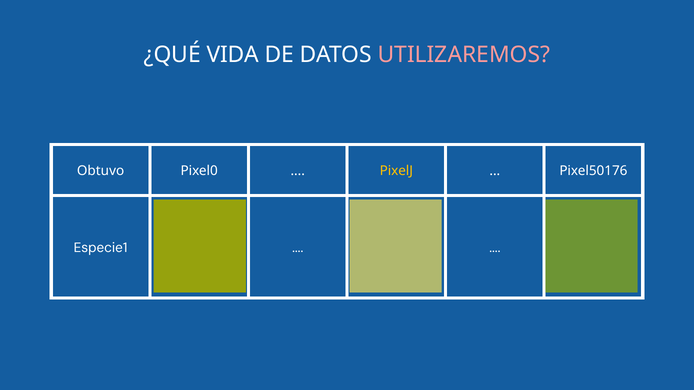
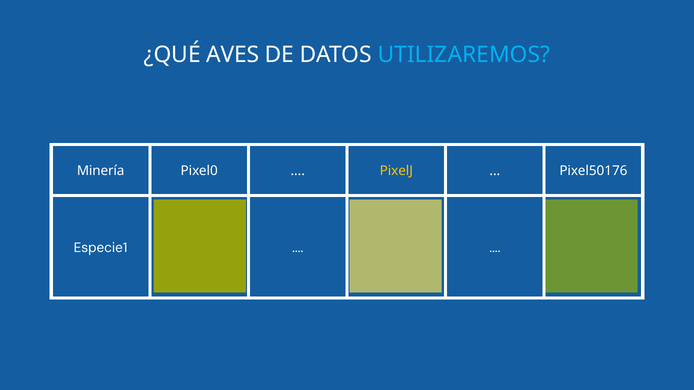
VIDA: VIDA -> AVES (233, 55)
UTILIZAREMOS colour: pink -> light blue (464, 55)
Obtuvo: Obtuvo -> Minería (101, 171)
